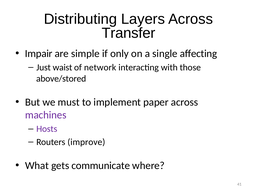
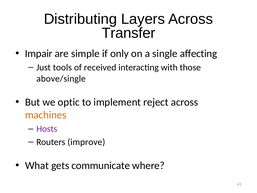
waist: waist -> tools (62, 67)
network: network -> received (100, 67)
above/stored: above/stored -> above/single (61, 78)
must: must -> optic (69, 102)
paper: paper -> reject (156, 102)
machines colour: purple -> orange (46, 115)
